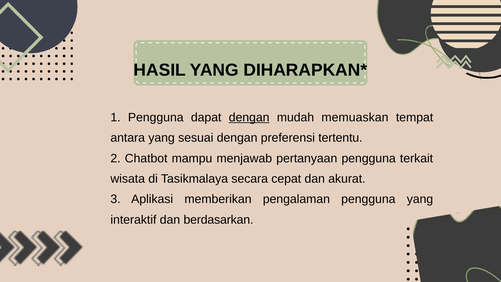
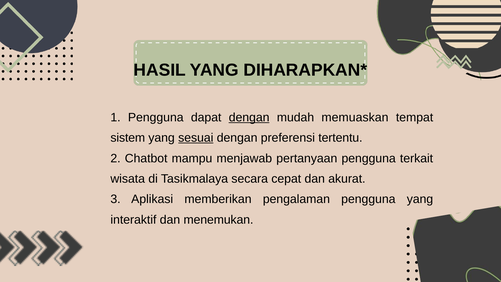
antara: antara -> sistem (128, 138)
sesuai underline: none -> present (196, 138)
berdasarkan: berdasarkan -> menemukan (218, 220)
